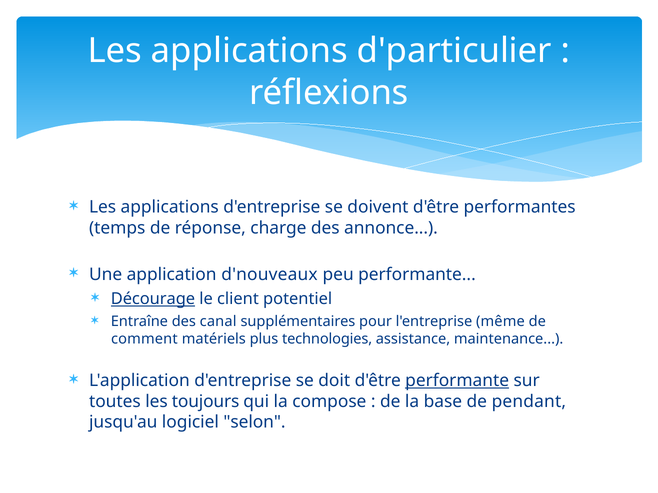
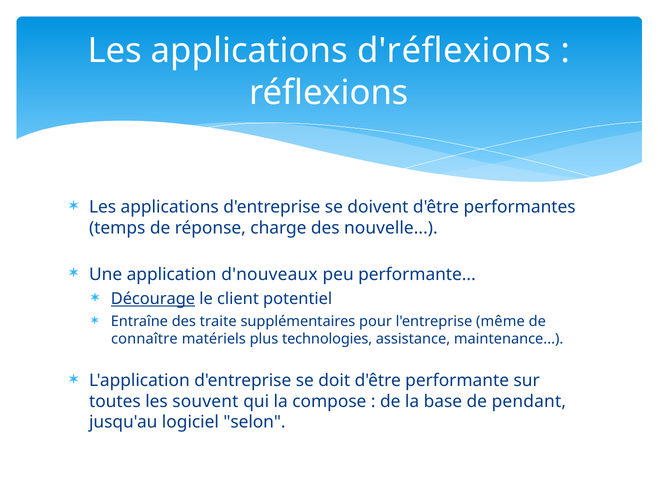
d'particulier: d'particulier -> d'réflexions (454, 51)
annonce: annonce -> nouvelle (391, 228)
canal: canal -> traite (218, 322)
comment: comment -> connaître (144, 339)
performante underline: present -> none (457, 381)
toujours: toujours -> souvent (205, 402)
